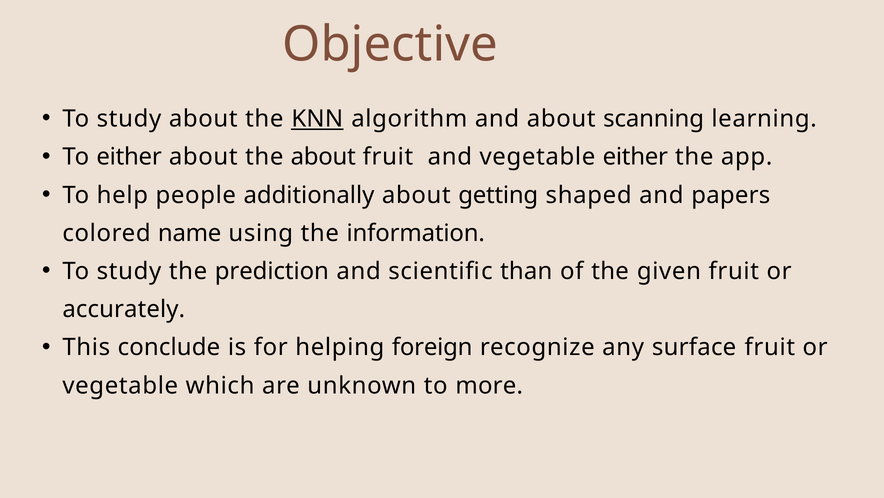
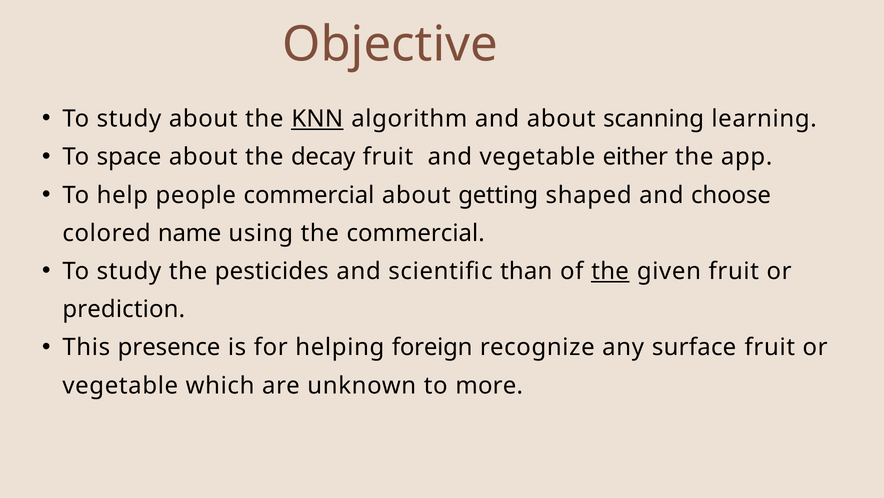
To either: either -> space (129, 157)
the about: about -> decay (323, 157)
people additionally: additionally -> commercial (309, 195)
papers: papers -> choose (731, 195)
the information: information -> commercial (416, 233)
prediction: prediction -> pesticides (272, 271)
the underline: none -> present (610, 271)
accurately: accurately -> prediction (124, 309)
conclude: conclude -> presence (169, 347)
